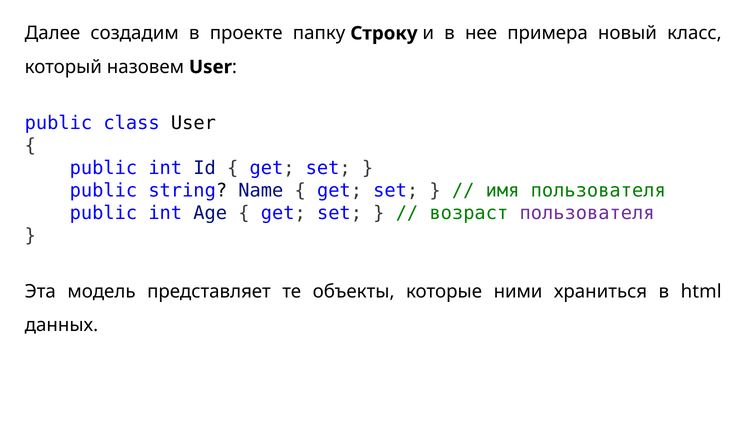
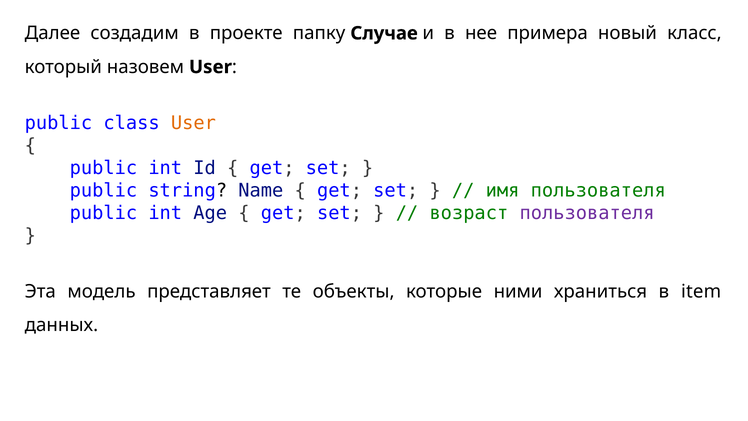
Строку: Строку -> Случае (384, 33)
User colour: black -> orange (193, 123)
html: html -> item (701, 291)
